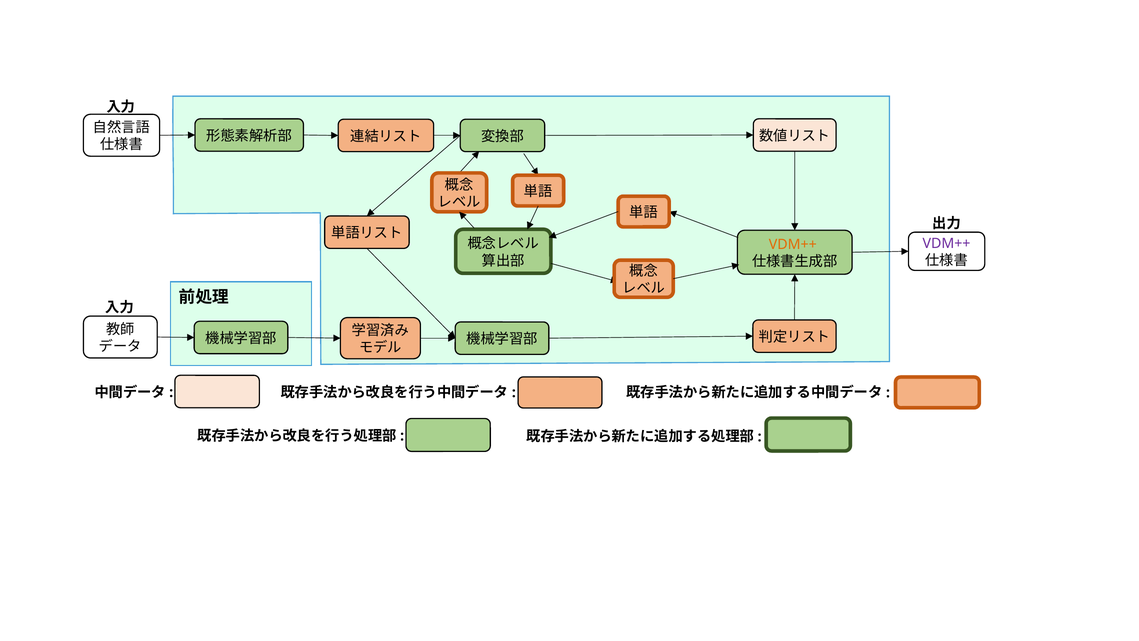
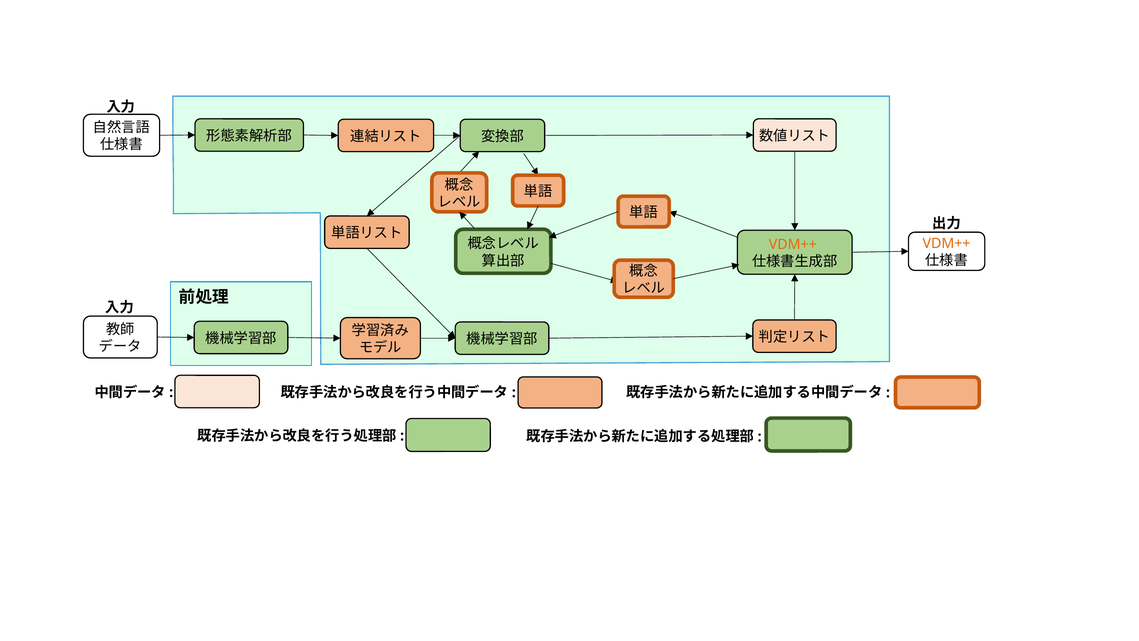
VDM++ colour: purple -> orange (947, 244)
